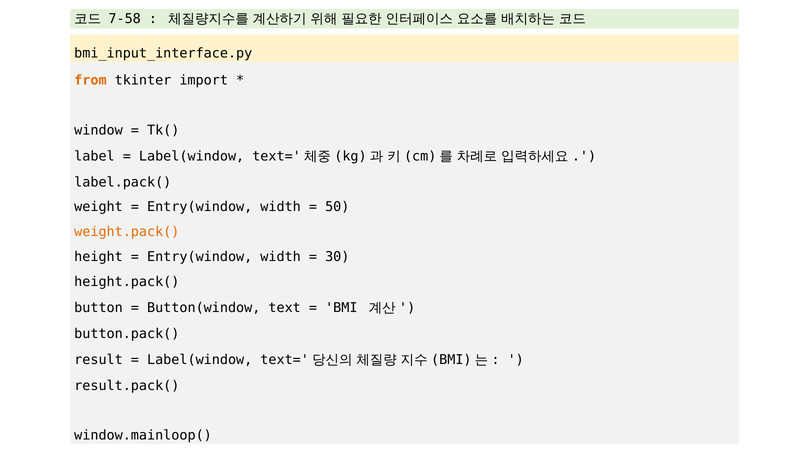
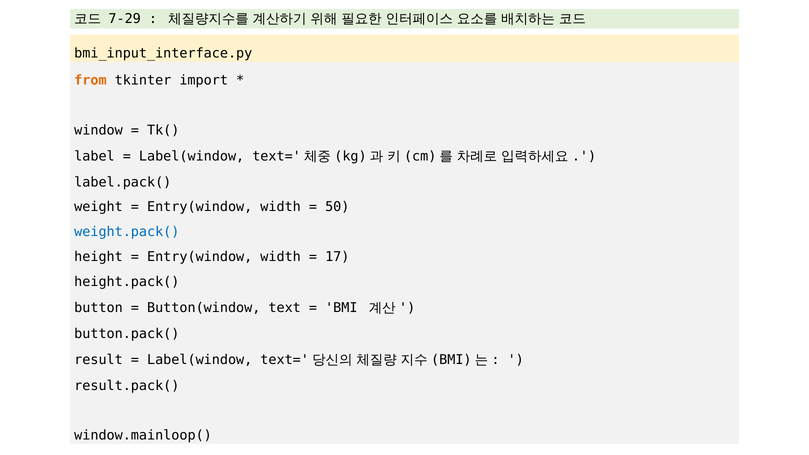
7-58: 7-58 -> 7-29 (125, 19)
weight.pack( colour: orange -> blue (127, 232)
30: 30 -> 17 (337, 257)
